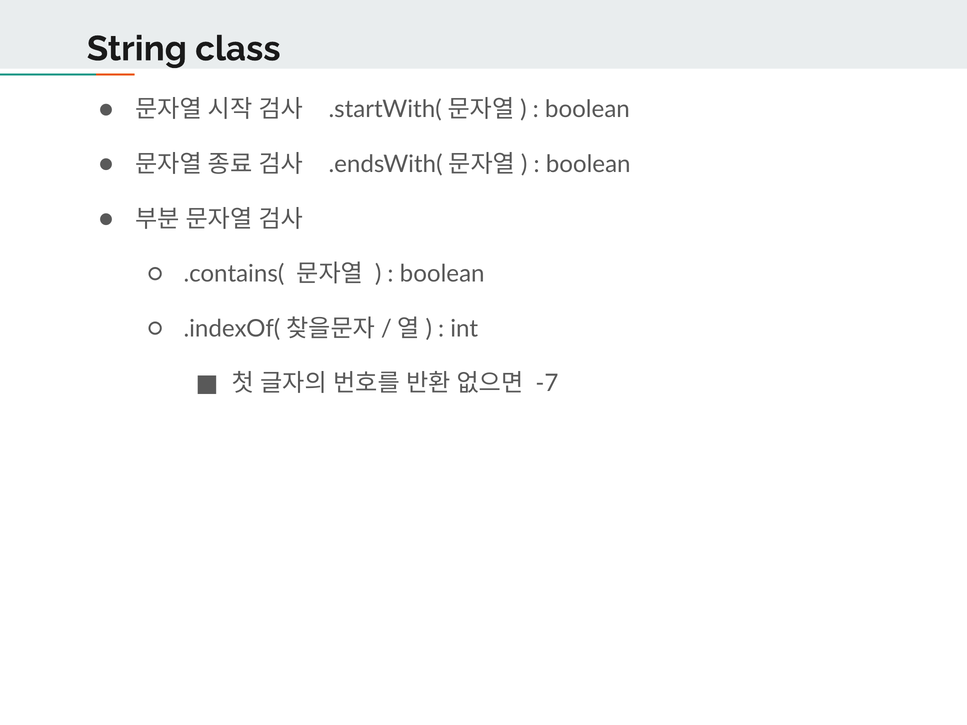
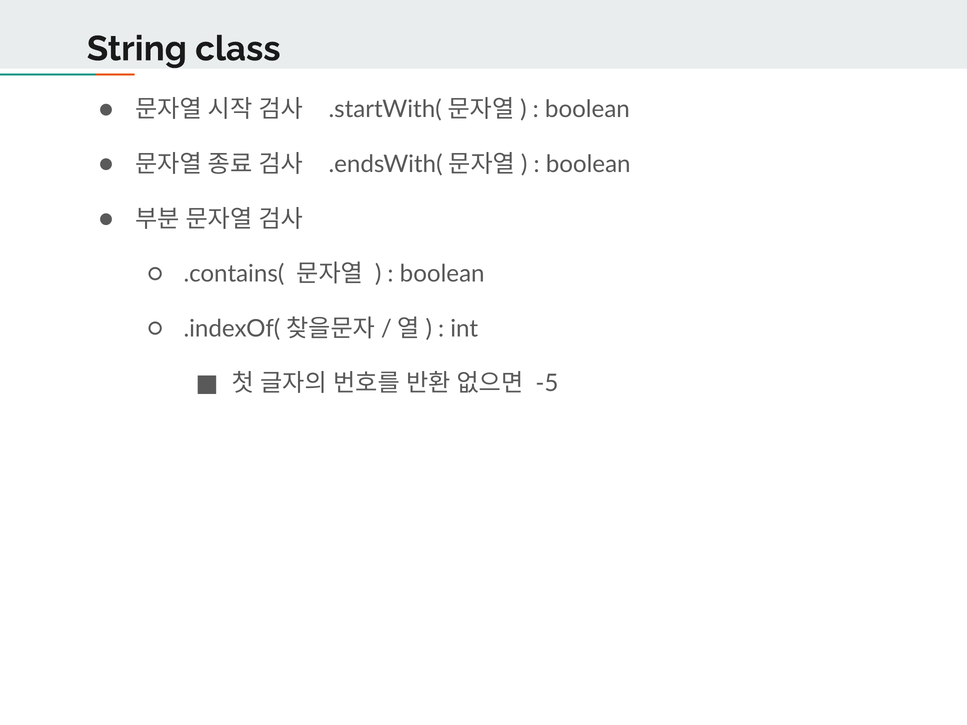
-7: -7 -> -5 (547, 384)
